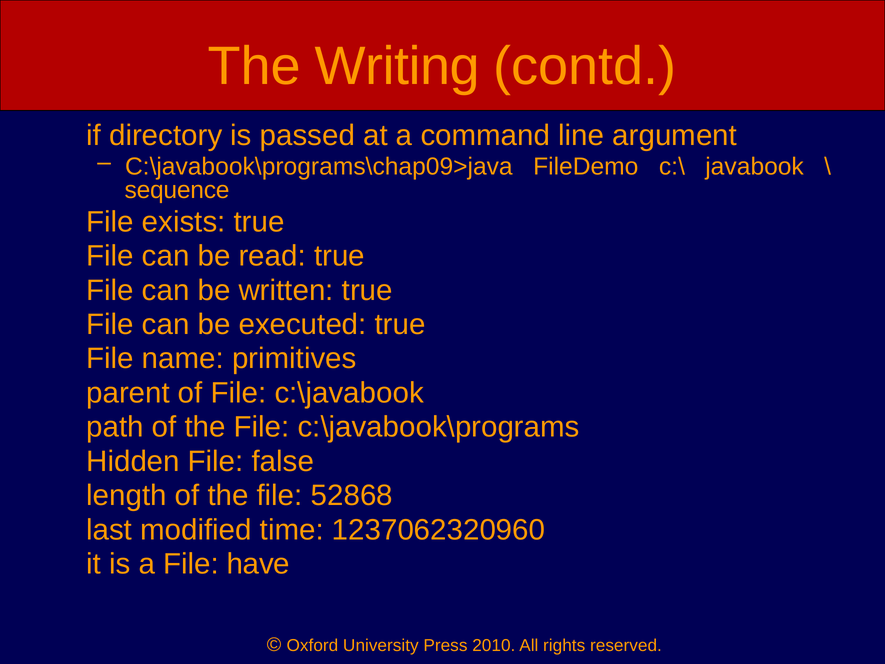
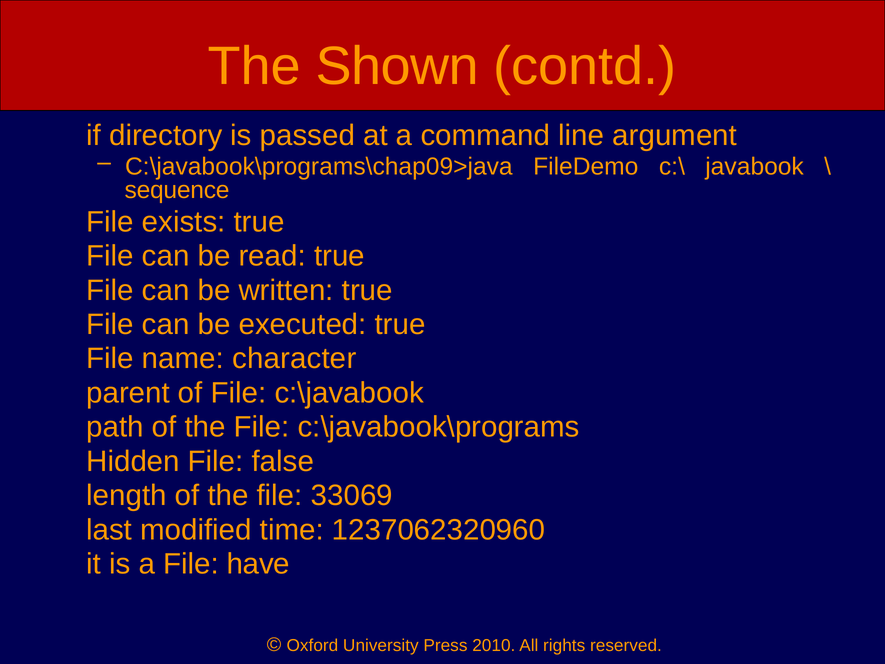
Writing: Writing -> Shown (397, 66)
primitives: primitives -> character (294, 359)
52868: 52868 -> 33069 (352, 495)
